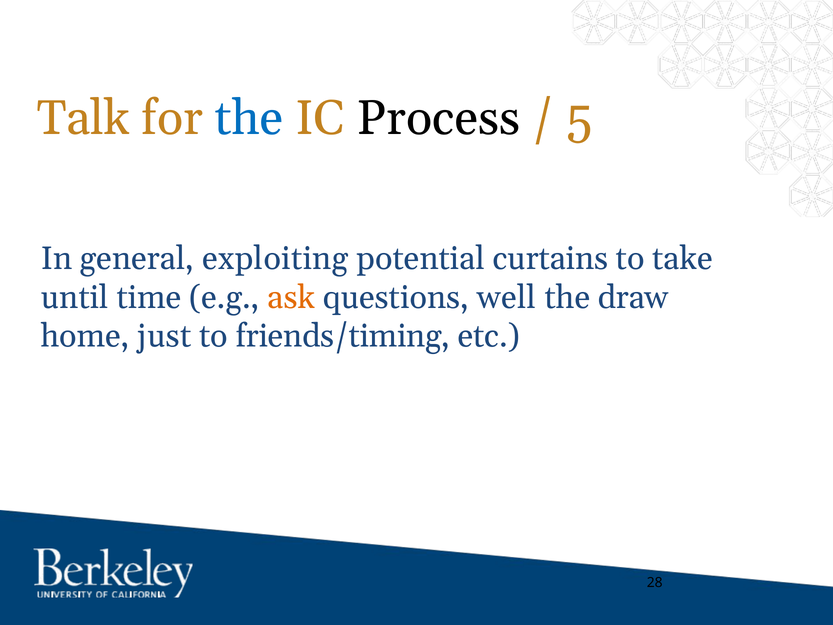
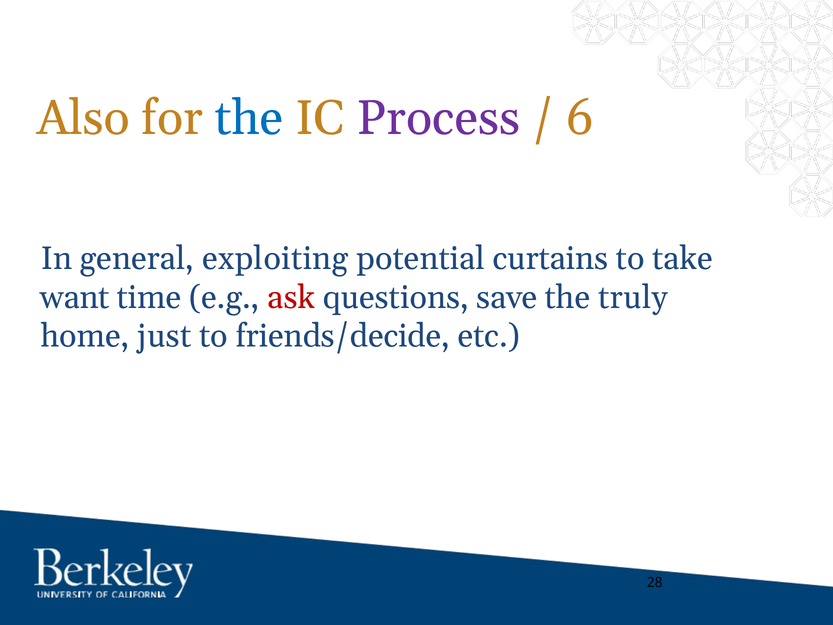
Talk: Talk -> Also (83, 118)
Process colour: black -> purple (438, 118)
5: 5 -> 6 (580, 118)
until: until -> want (75, 297)
ask colour: orange -> red (291, 297)
well: well -> save (507, 297)
draw: draw -> truly (633, 297)
friends/timing: friends/timing -> friends/decide (343, 336)
